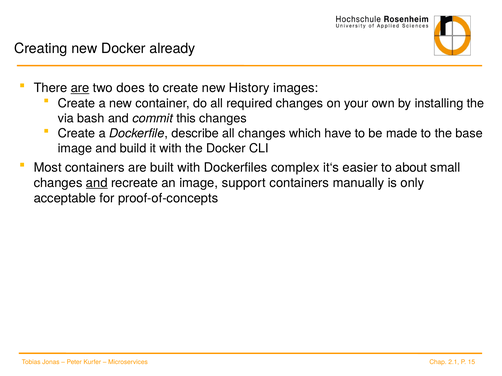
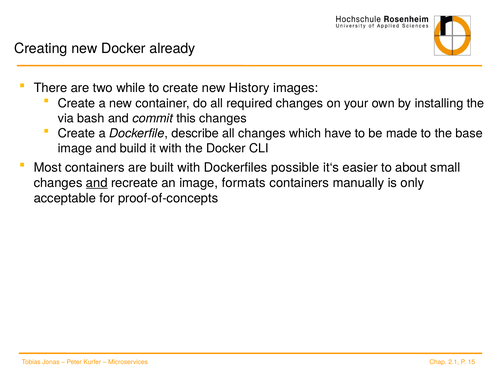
are underline: present -> none (80, 88)
does: does -> while (131, 88)
complex: complex -> possible (295, 168)
support: support -> formats (244, 183)
